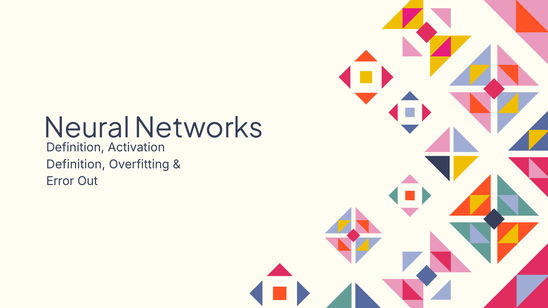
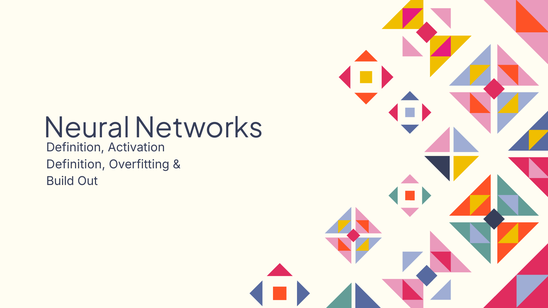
Error: Error -> Build (60, 181)
